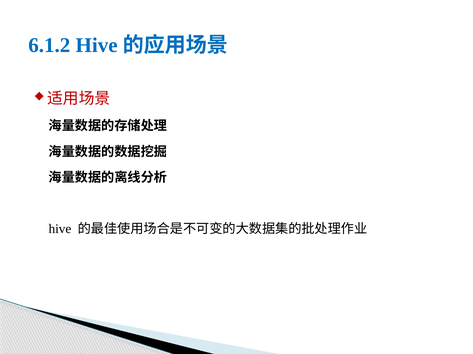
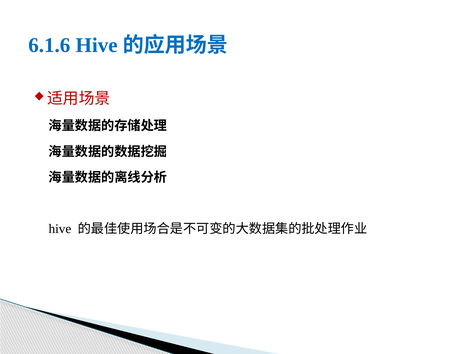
6.1.2: 6.1.2 -> 6.1.6 (49, 45)
